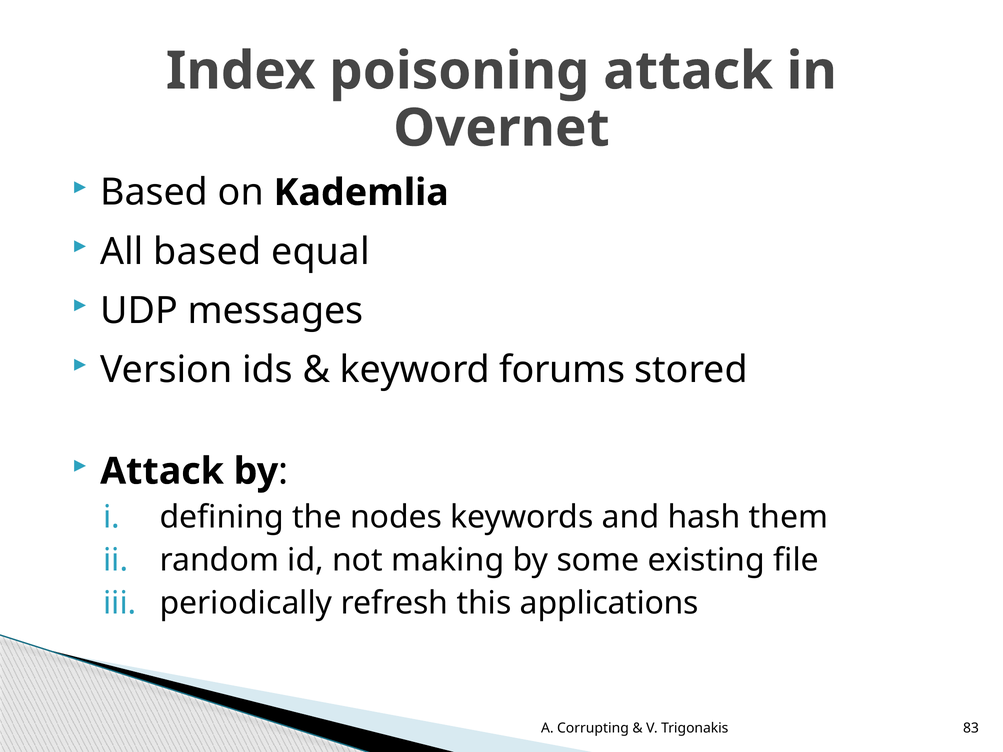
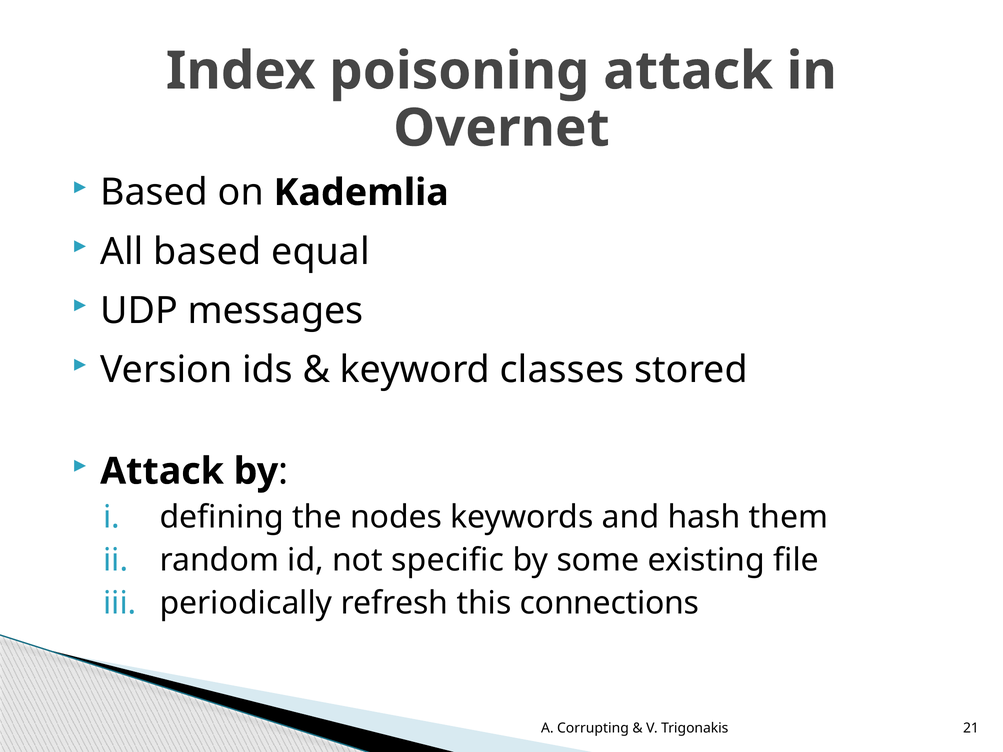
forums: forums -> classes (562, 370)
making: making -> specific (448, 560)
applications: applications -> connections (609, 603)
83: 83 -> 21 (971, 728)
